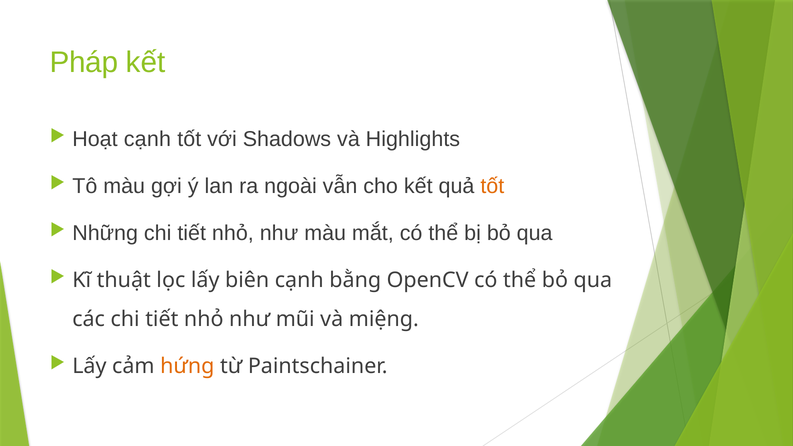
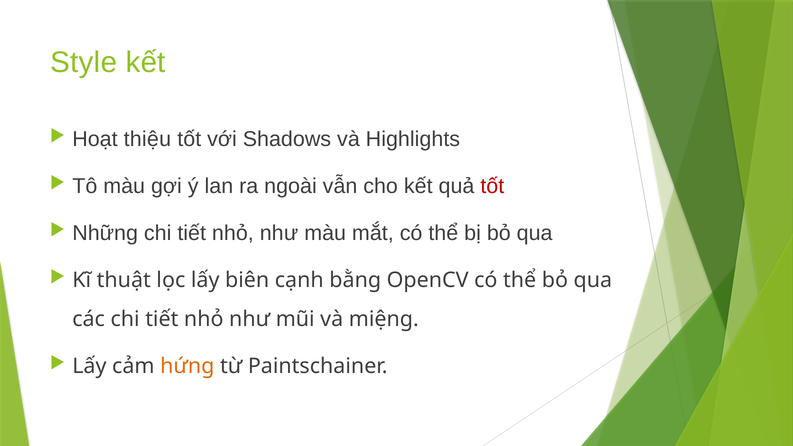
Pháp: Pháp -> Style (84, 63)
Hoạt cạnh: cạnh -> thiệu (147, 139)
tốt colour: orange -> red (492, 186)
